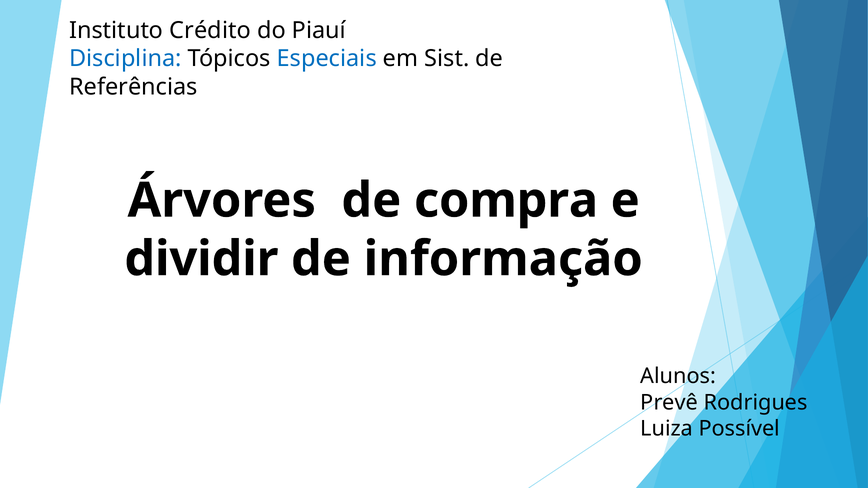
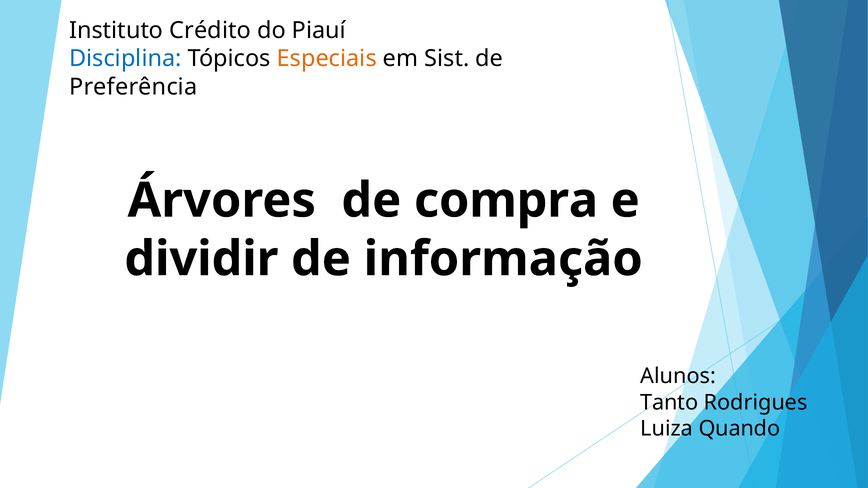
Especiais colour: blue -> orange (327, 59)
Referências: Referências -> Preferência (133, 87)
Prevê: Prevê -> Tanto (669, 403)
Possível: Possível -> Quando (739, 429)
